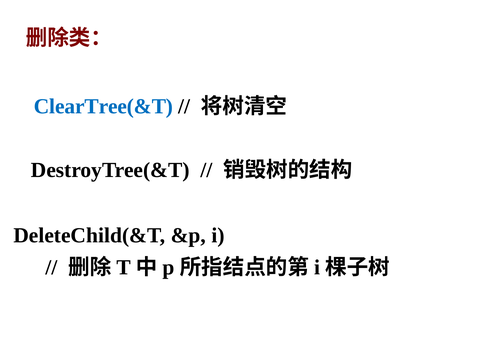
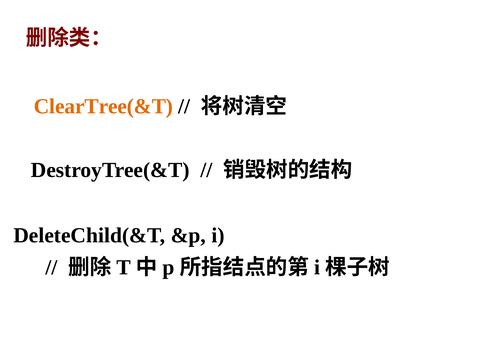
ClearTree(&T colour: blue -> orange (104, 106)
